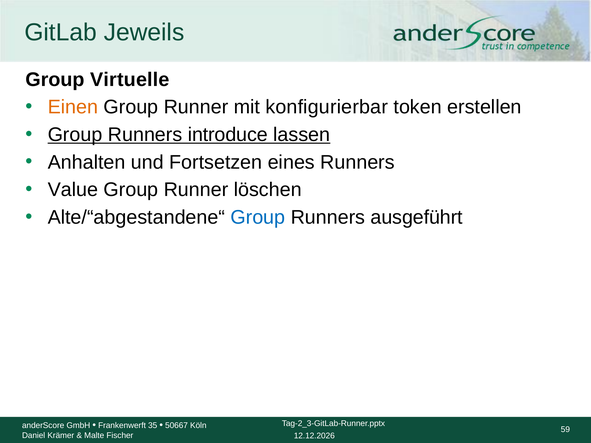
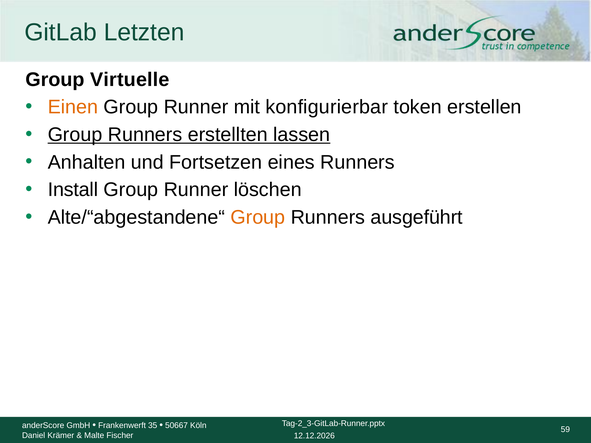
Jeweils: Jeweils -> Letzten (144, 32)
introduce: introduce -> erstellten (228, 135)
Value: Value -> Install (73, 190)
Group colour: blue -> orange (258, 217)
